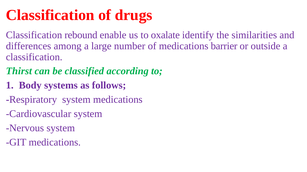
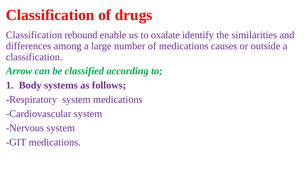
barrier: barrier -> causes (224, 46)
Thirst: Thirst -> Arrow (19, 71)
